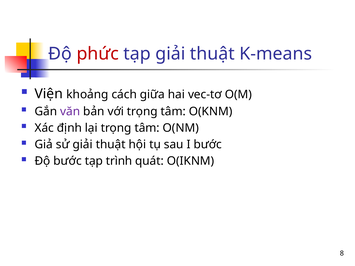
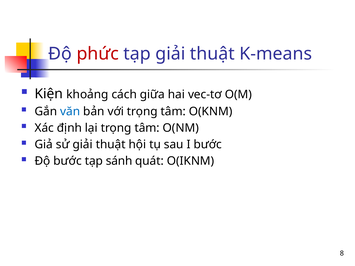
Viện: Viện -> Kiện (49, 94)
văn colour: purple -> blue (70, 111)
trình: trình -> sánh (119, 161)
